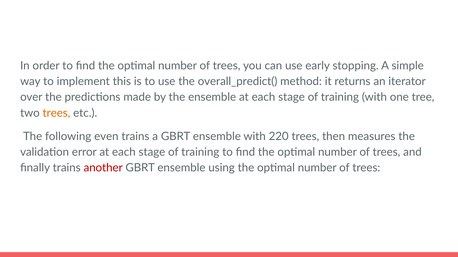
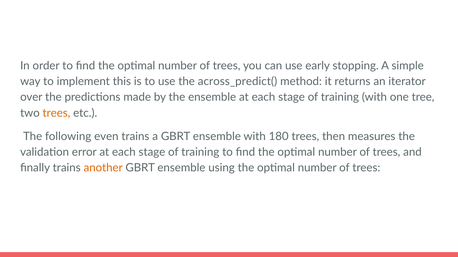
overall_predict(: overall_predict( -> across_predict( (237, 82)
220: 220 -> 180 (279, 137)
another colour: red -> orange (103, 168)
